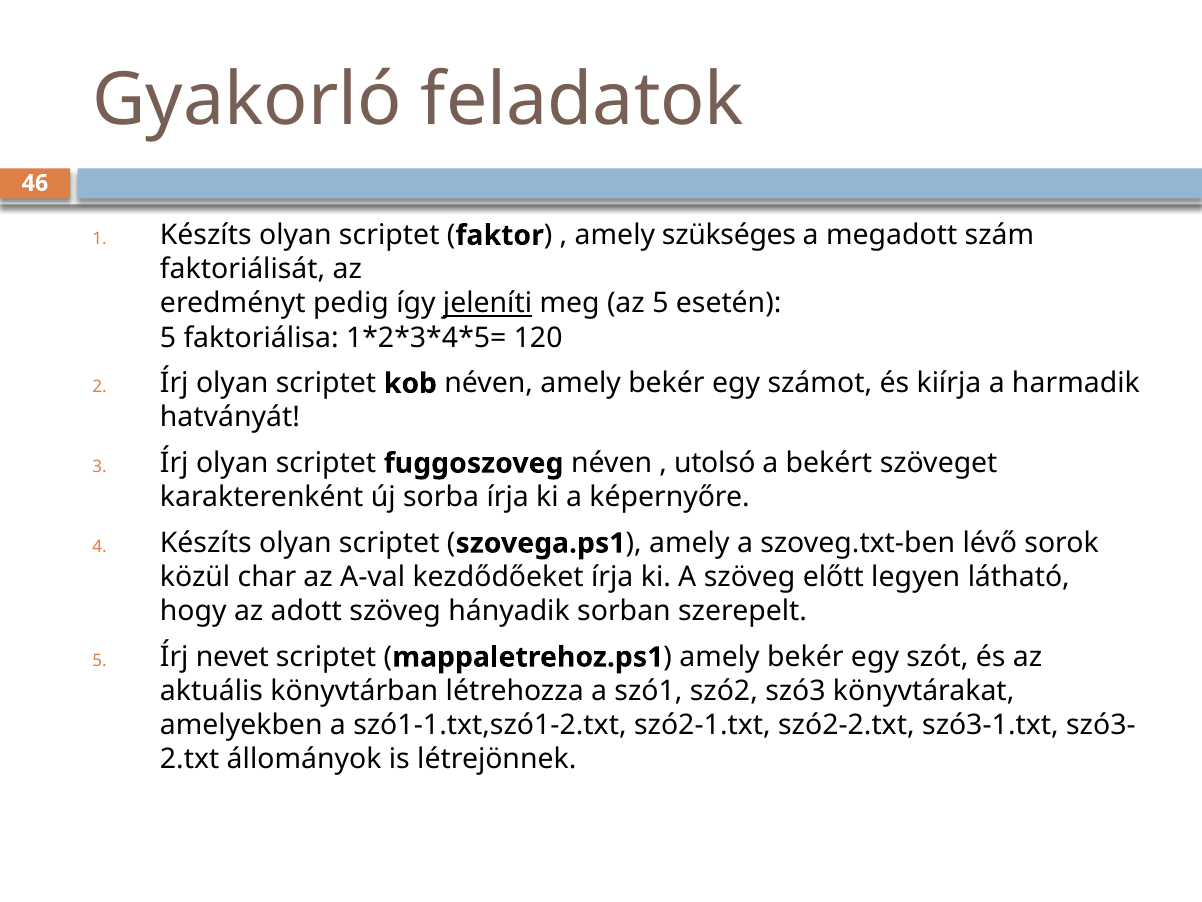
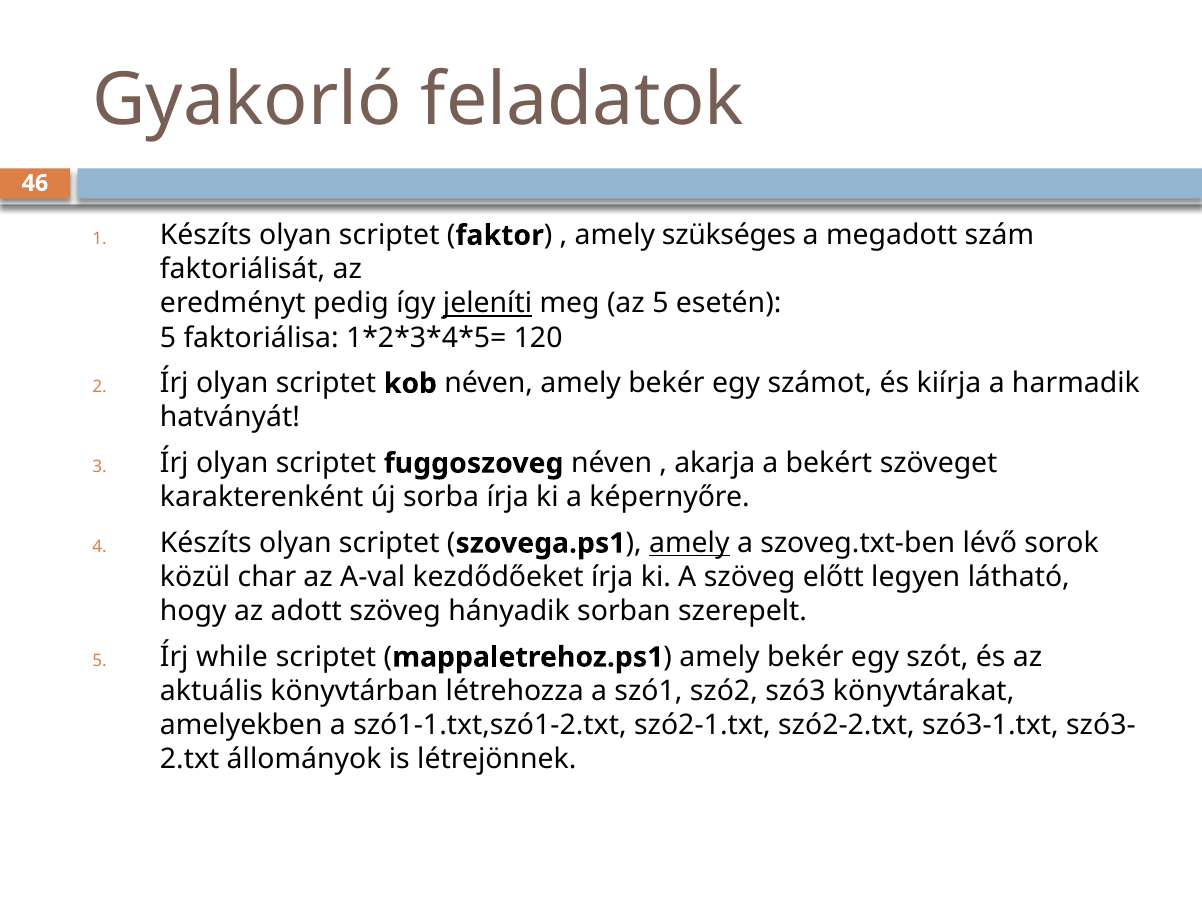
utolsó: utolsó -> akarja (715, 463)
amely underline: none -> present (689, 543)
nevet: nevet -> while (232, 657)
